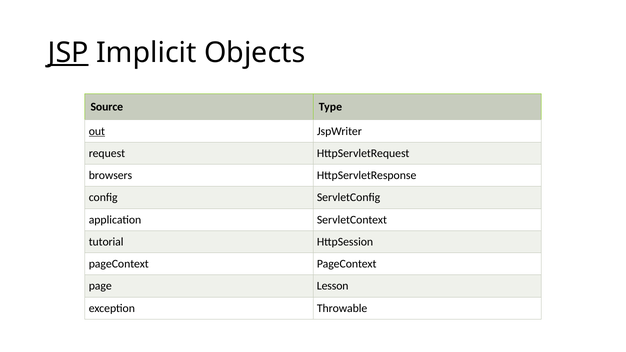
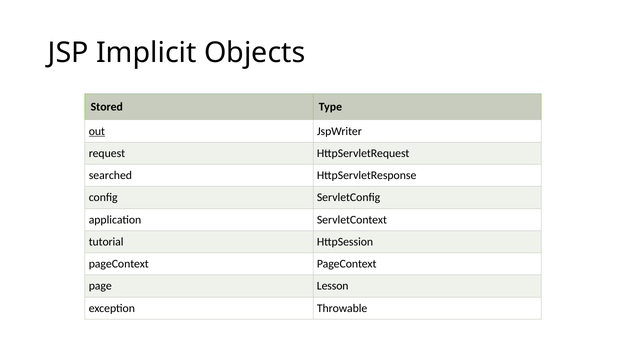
JSP underline: present -> none (68, 53)
Source: Source -> Stored (107, 107)
browsers: browsers -> searched (110, 175)
